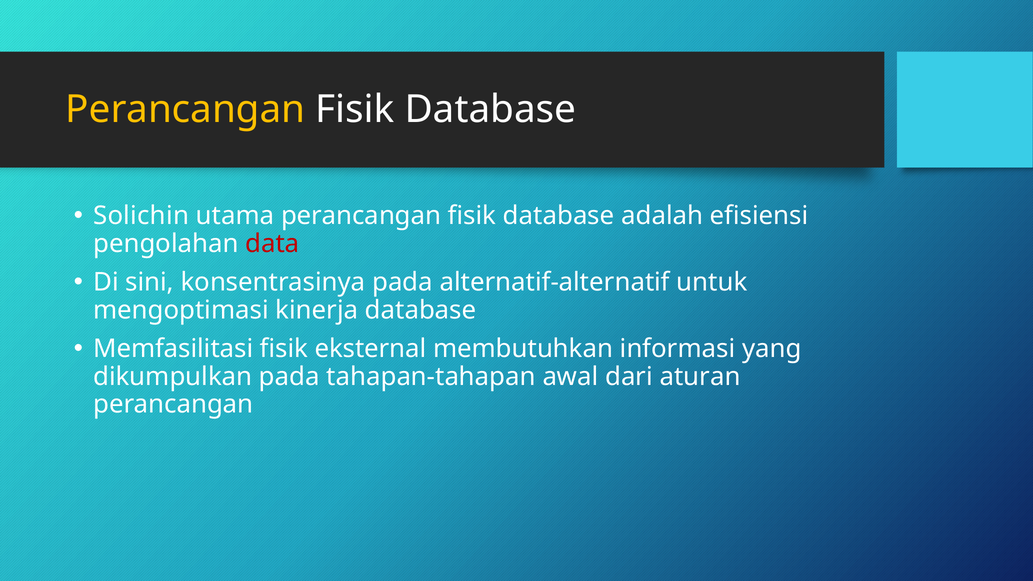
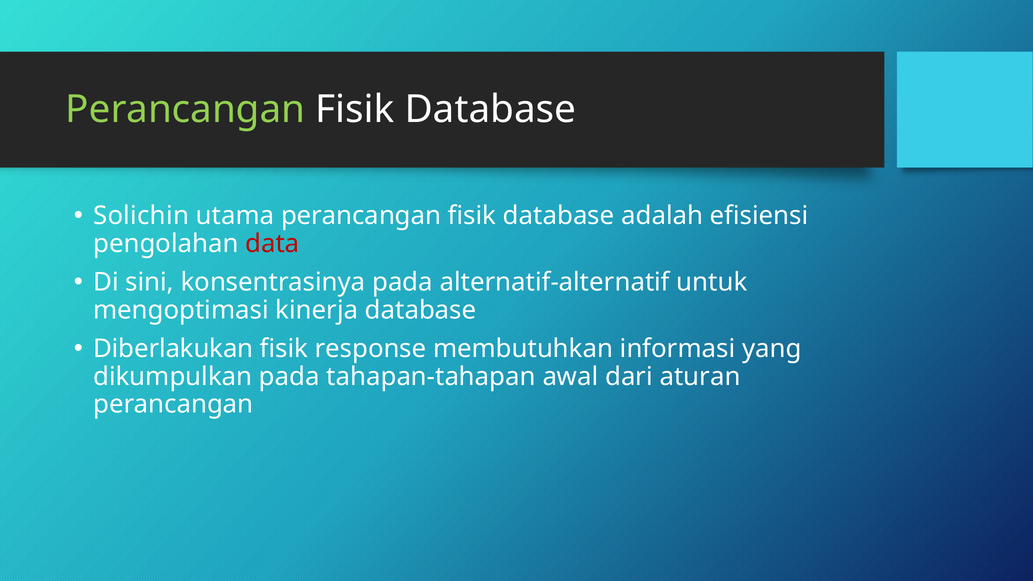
Perancangan colour: yellow -> light green (185, 109)
Memfasilitasi: Memfasilitasi -> Diberlakukan (173, 349)
eksternal: eksternal -> response (371, 349)
